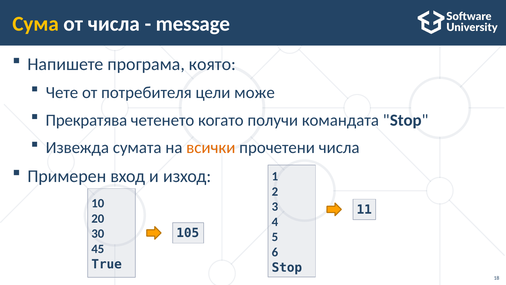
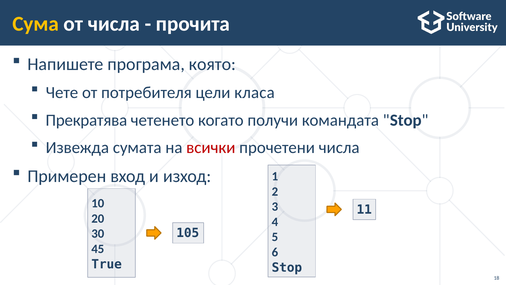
message: message -> прочита (193, 24)
може: може -> класа (255, 92)
всички colour: orange -> red (211, 148)
